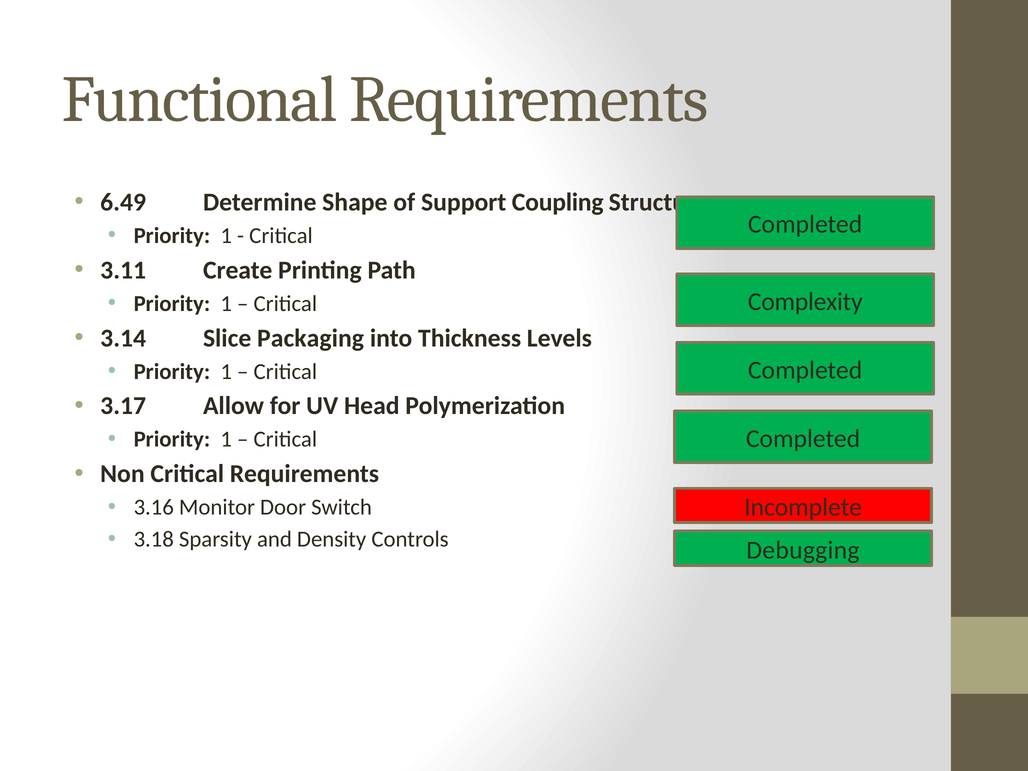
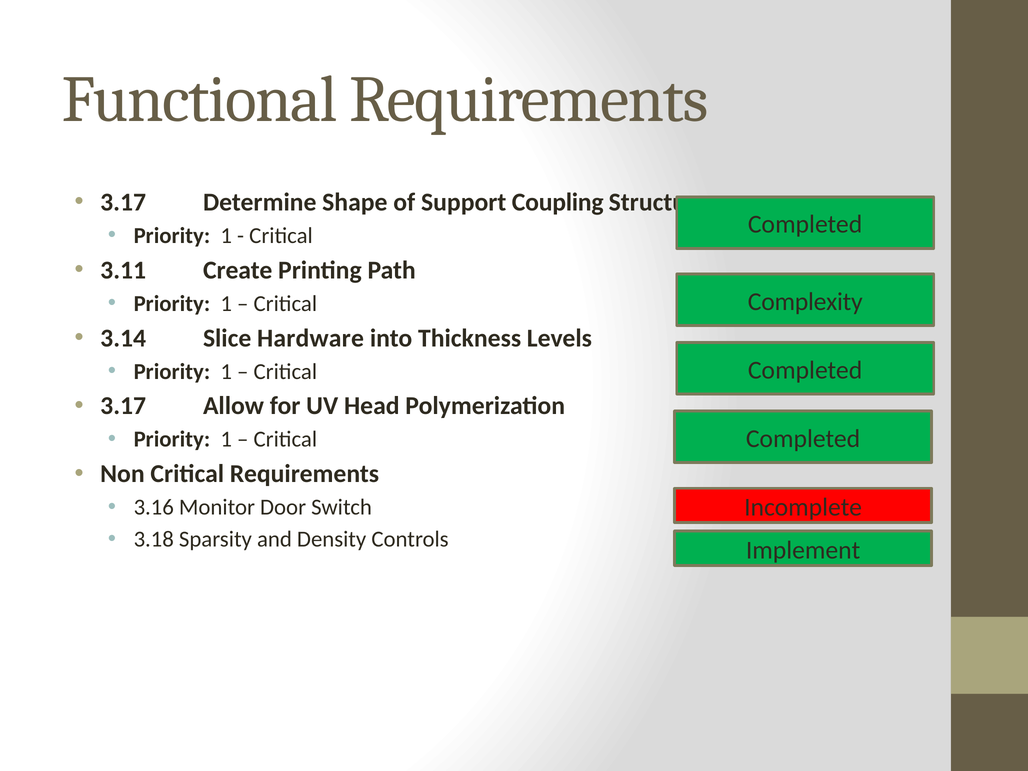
6.49: 6.49 -> 3.17 (123, 202)
Packaging: Packaging -> Hardware (311, 338)
Debugging: Debugging -> Implement (803, 550)
